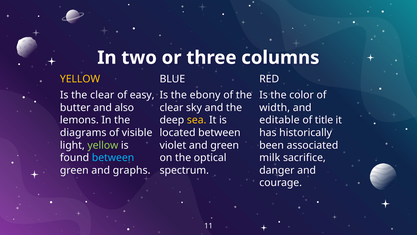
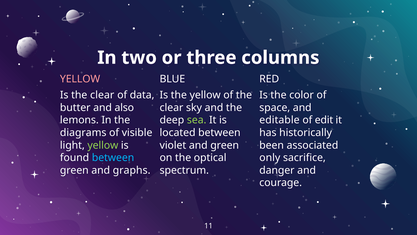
YELLOW colour: yellow -> pink (80, 79)
easy: easy -> data (142, 95)
the ebony: ebony -> yellow (205, 95)
width: width -> space (275, 107)
sea colour: yellow -> light green (197, 120)
title: title -> edit (324, 120)
milk: milk -> only (270, 157)
